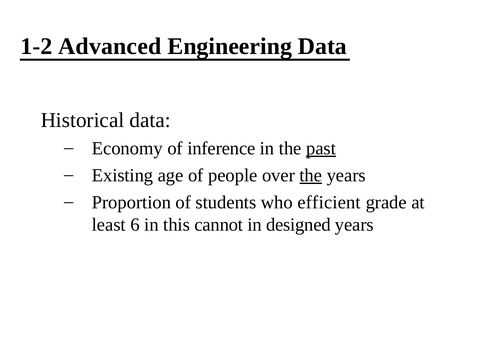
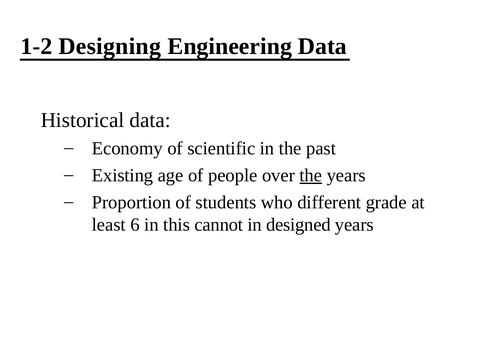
Advanced: Advanced -> Designing (110, 46)
inference: inference -> scientific (221, 148)
past underline: present -> none (321, 148)
efficient: efficient -> different (329, 202)
